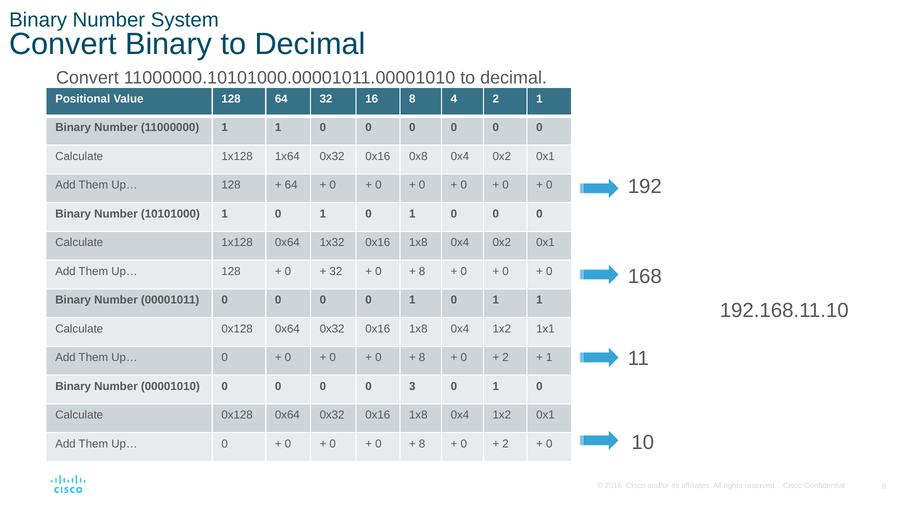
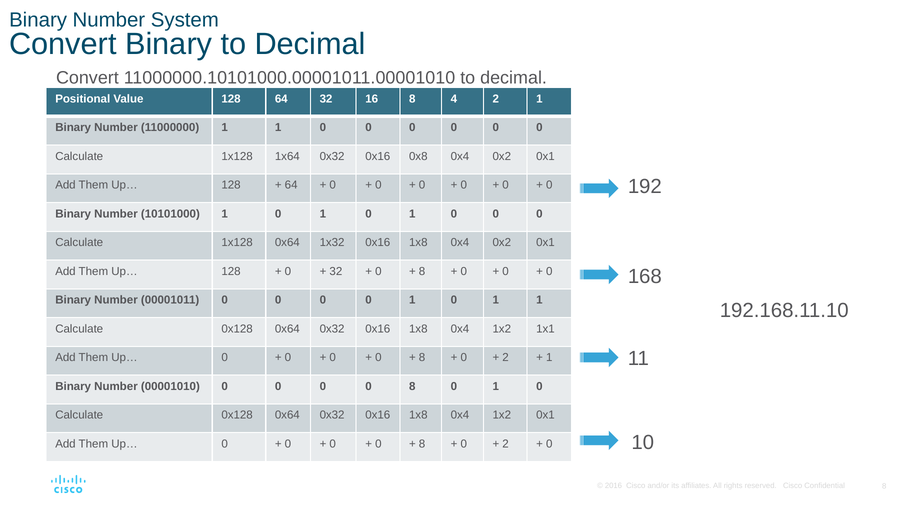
0 3: 3 -> 8 (412, 386)
